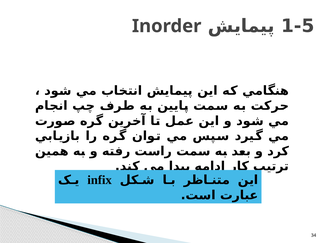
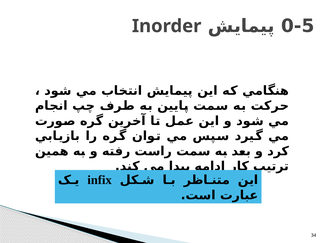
1-5: 1-5 -> 0-5 (298, 26)
